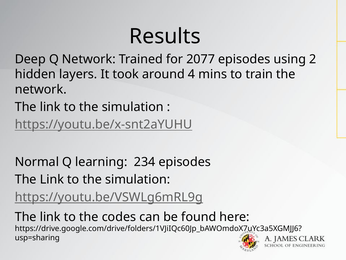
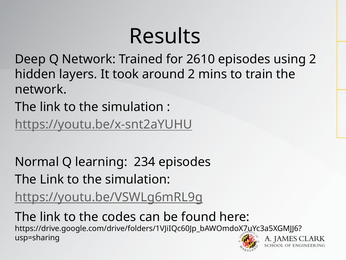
2077: 2077 -> 2610 (201, 59)
around 4: 4 -> 2 (192, 74)
